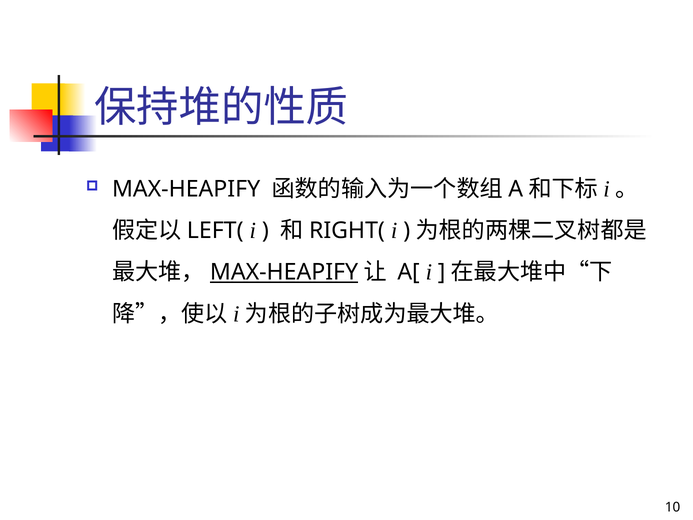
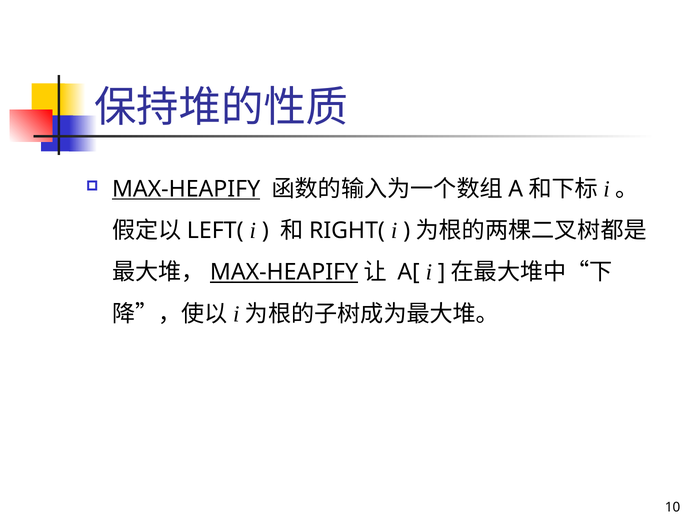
MAX-HEAPIFY underline: none -> present (186, 189)
